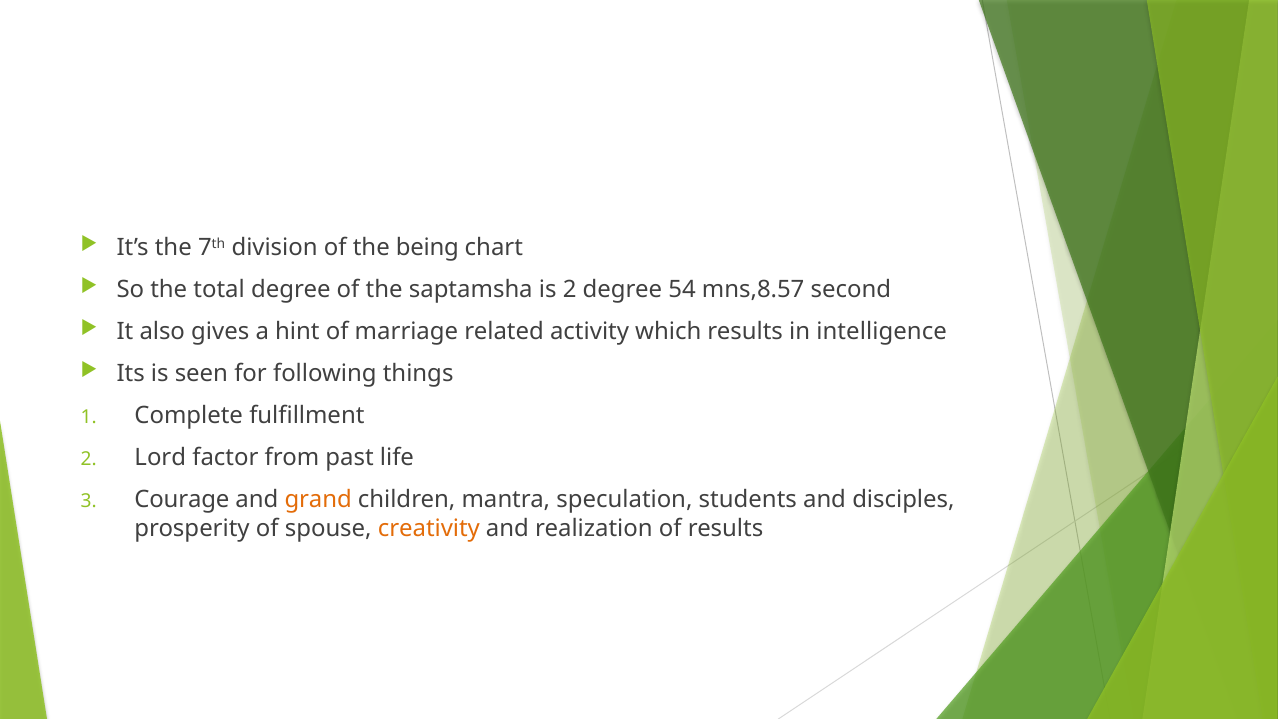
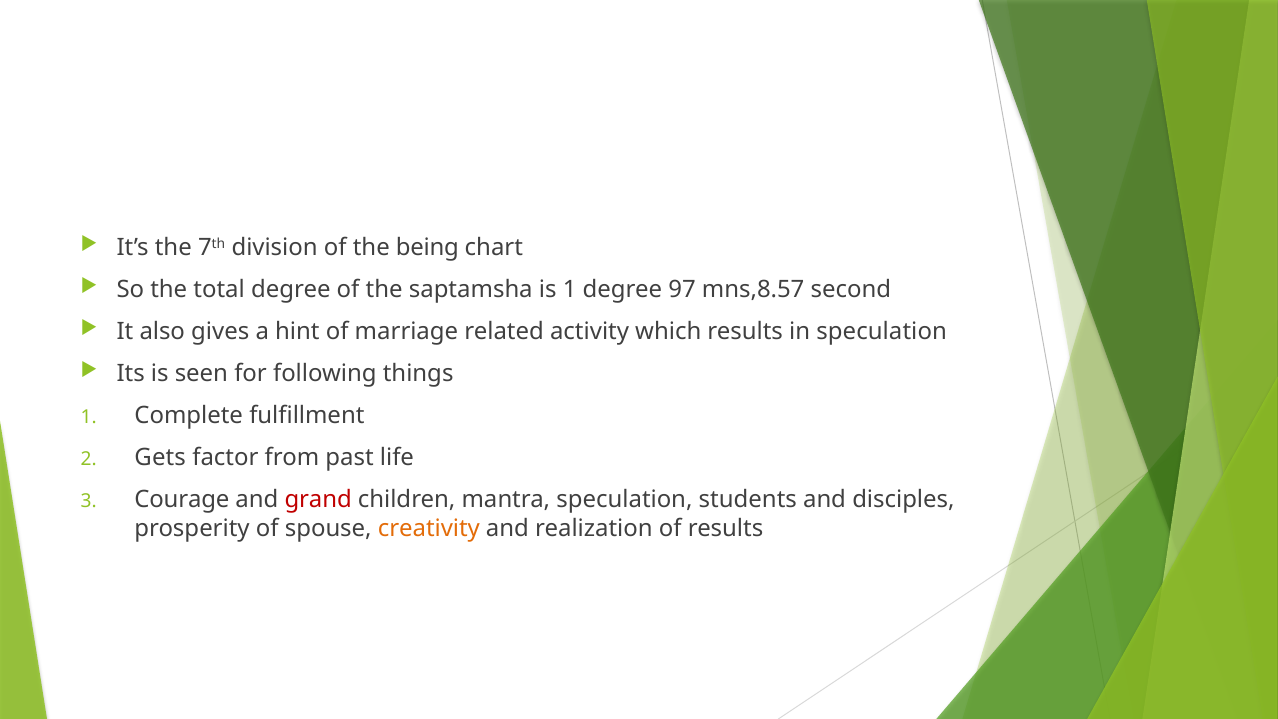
is 2: 2 -> 1 (570, 289)
54: 54 -> 97 (682, 289)
in intelligence: intelligence -> speculation (882, 331)
Lord: Lord -> Gets (160, 458)
grand colour: orange -> red (318, 500)
